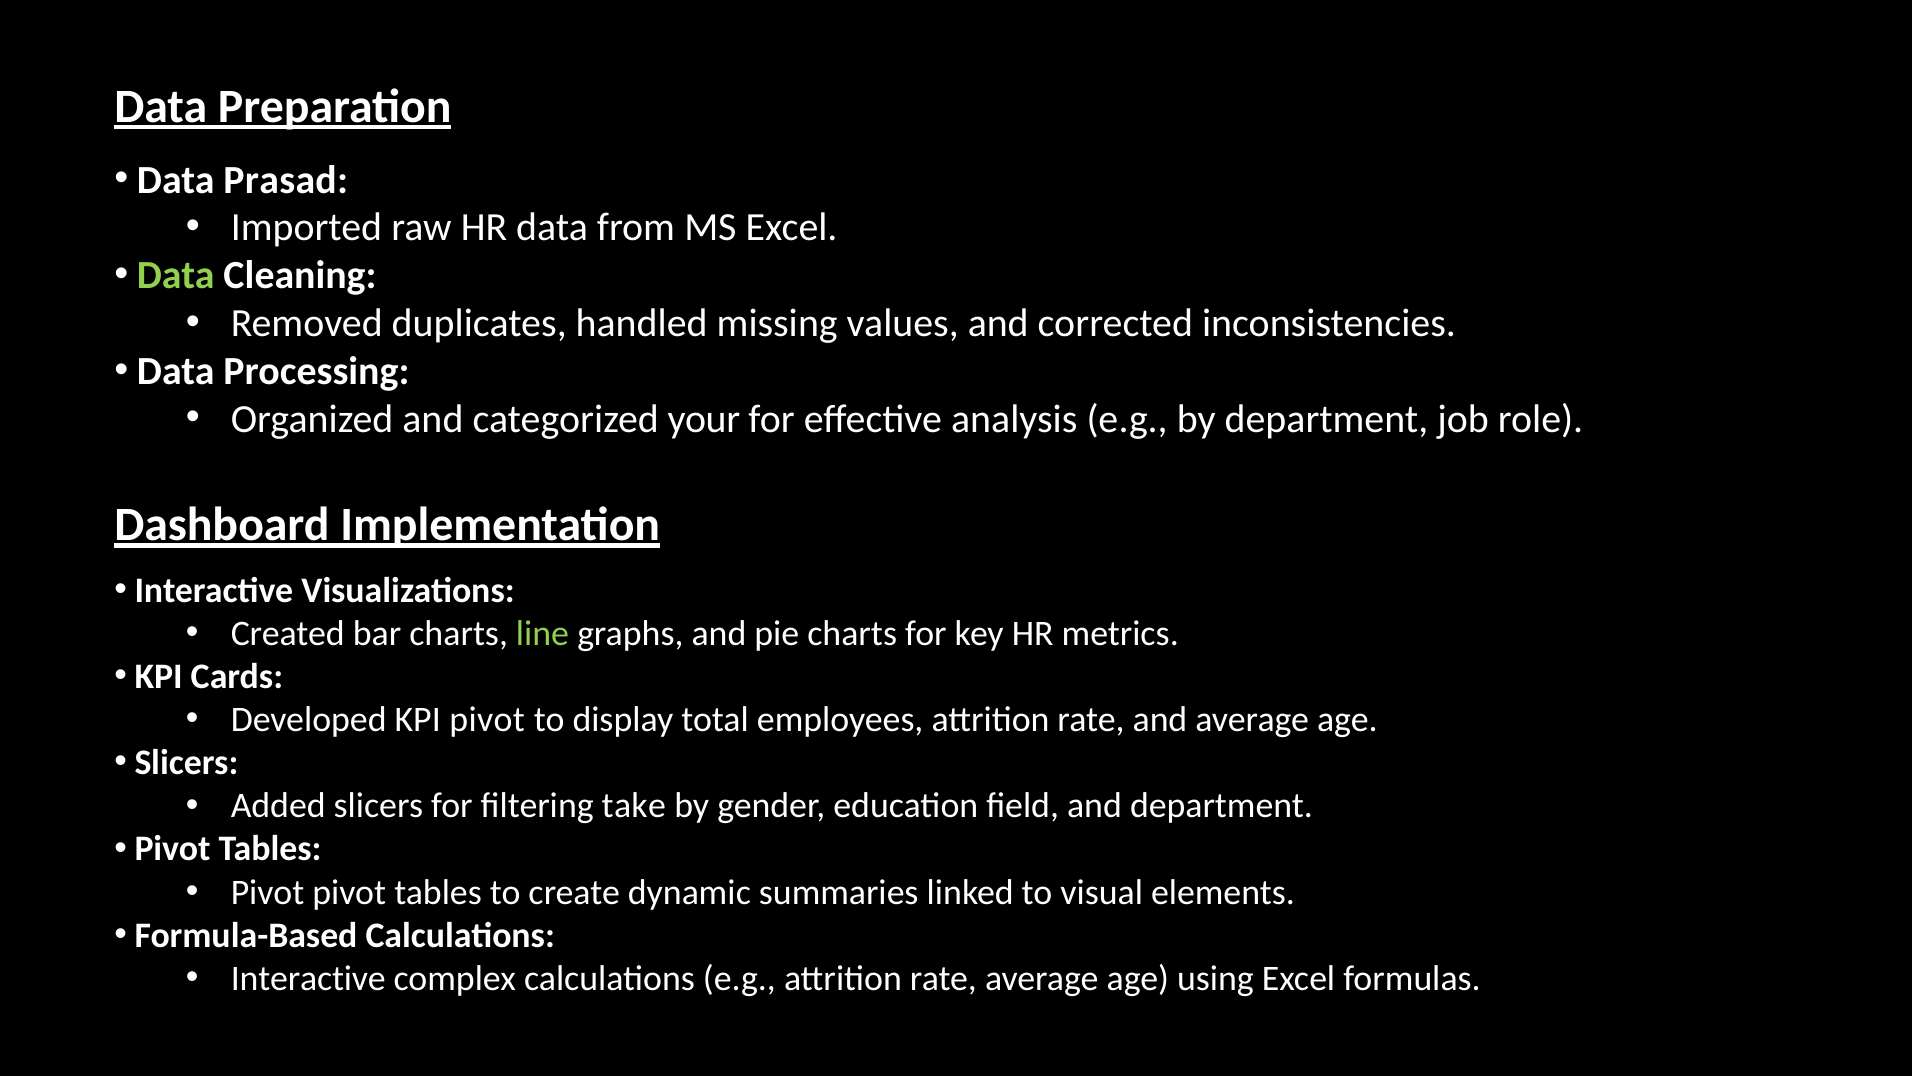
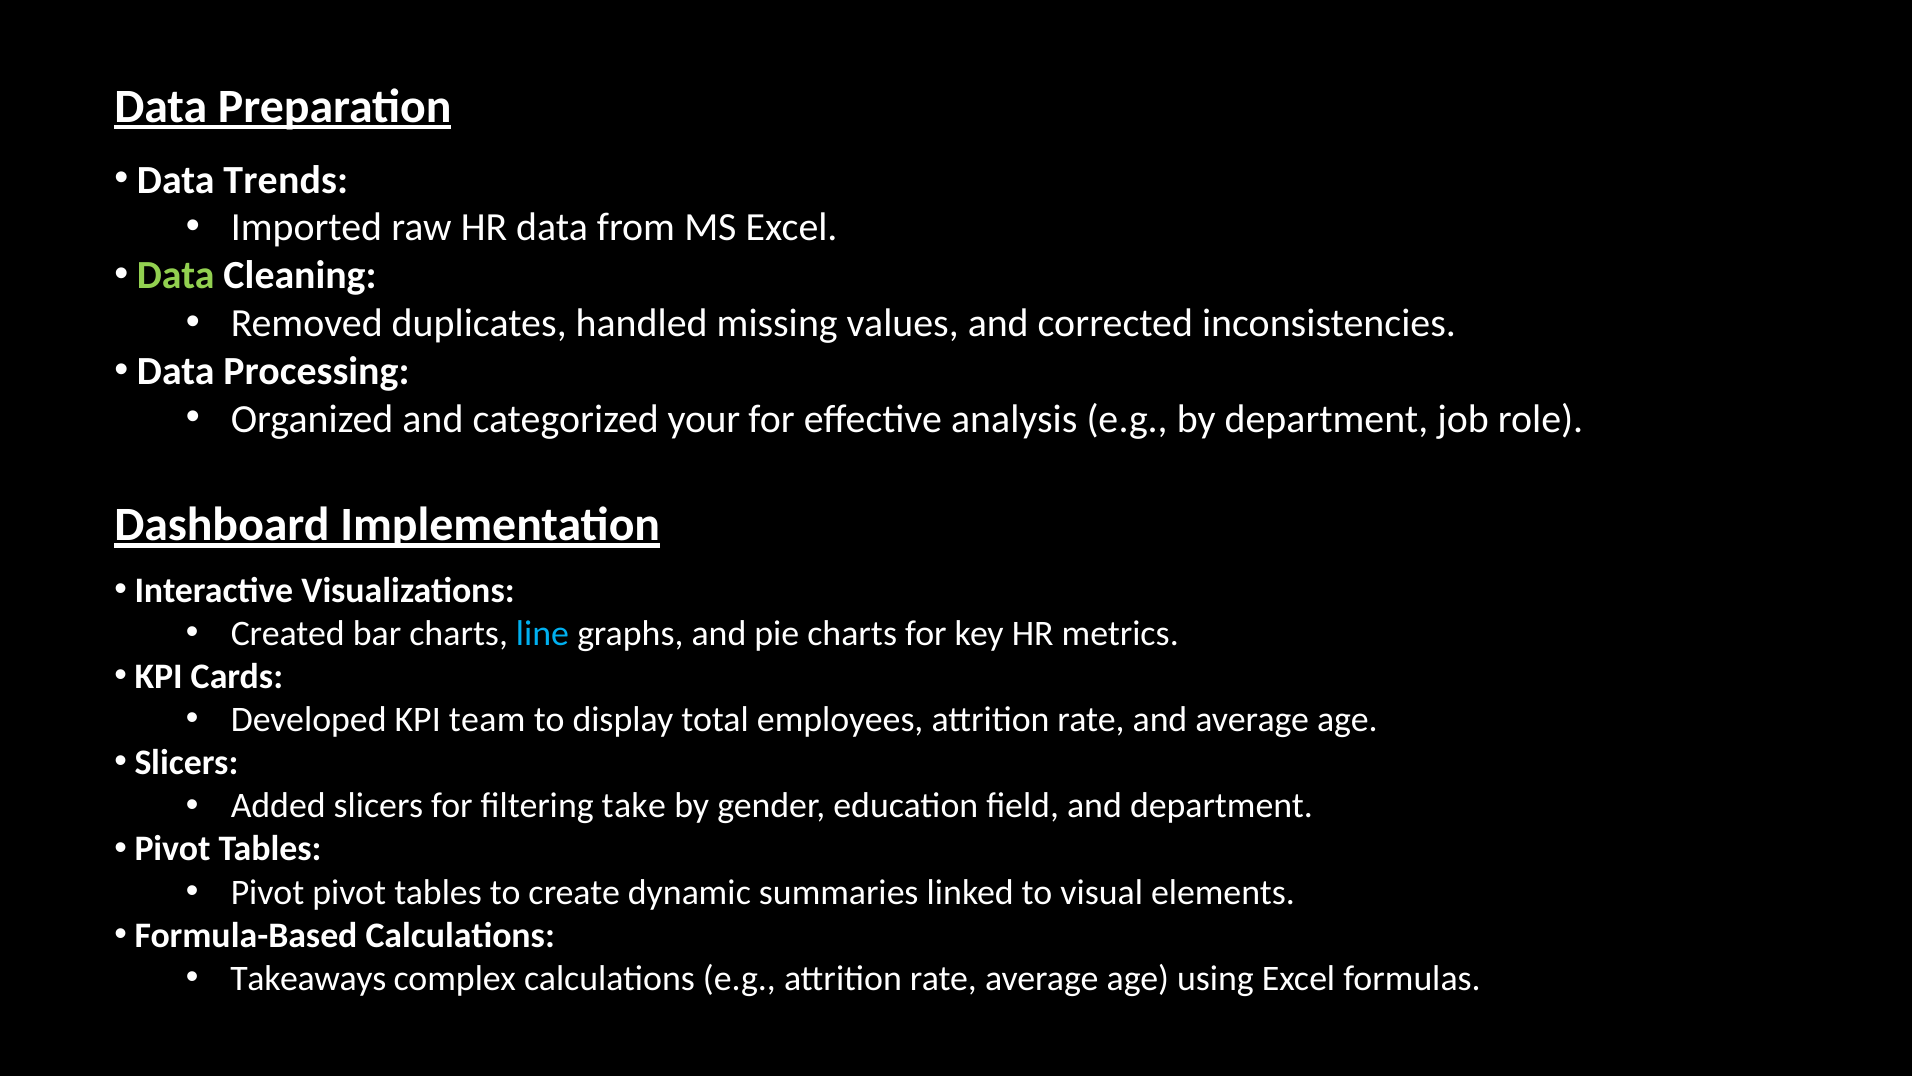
Prasad: Prasad -> Trends (286, 180)
line colour: light green -> light blue (543, 634)
KPI pivot: pivot -> team (487, 720)
Interactive: Interactive -> Takeaways (308, 978)
